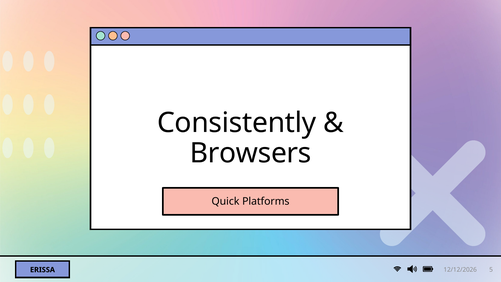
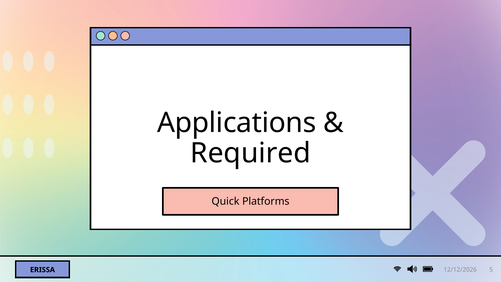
Consistently: Consistently -> Applications (237, 123)
Browsers: Browsers -> Required (250, 153)
